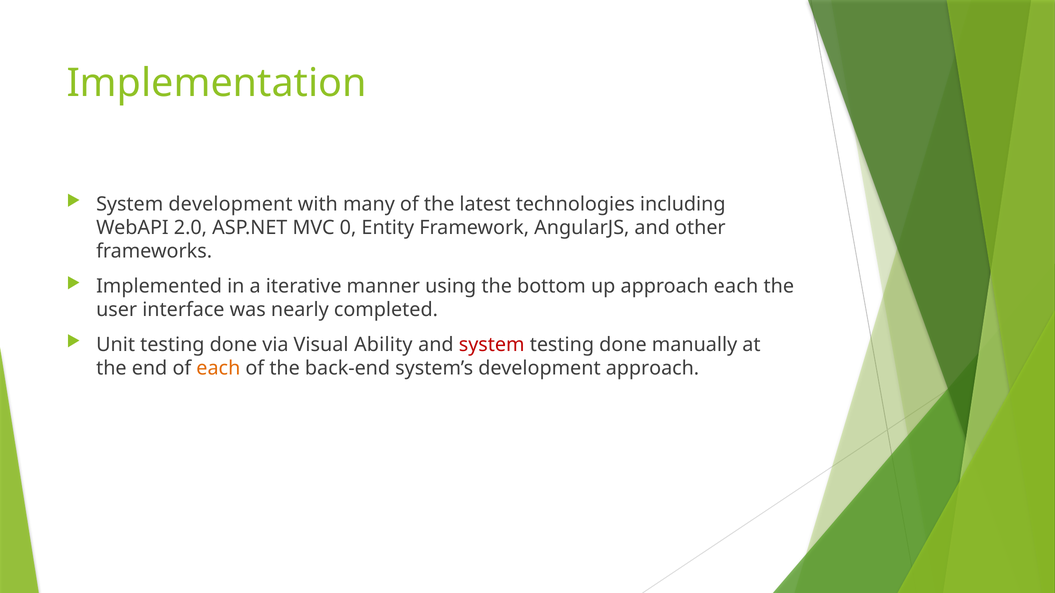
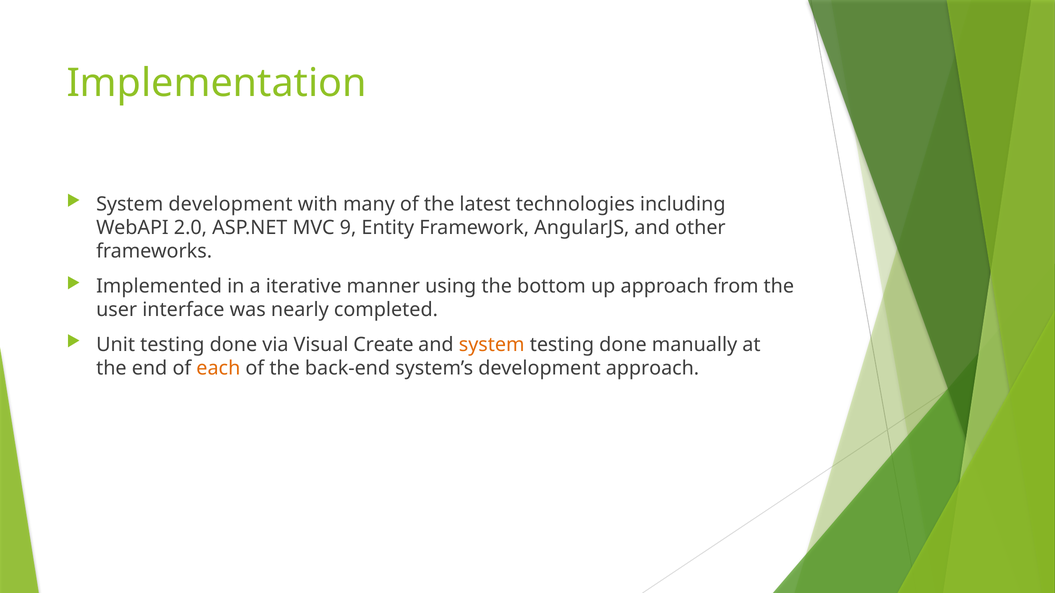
0: 0 -> 9 (348, 228)
approach each: each -> from (736, 286)
Ability: Ability -> Create (383, 345)
system colour: red -> orange (492, 345)
